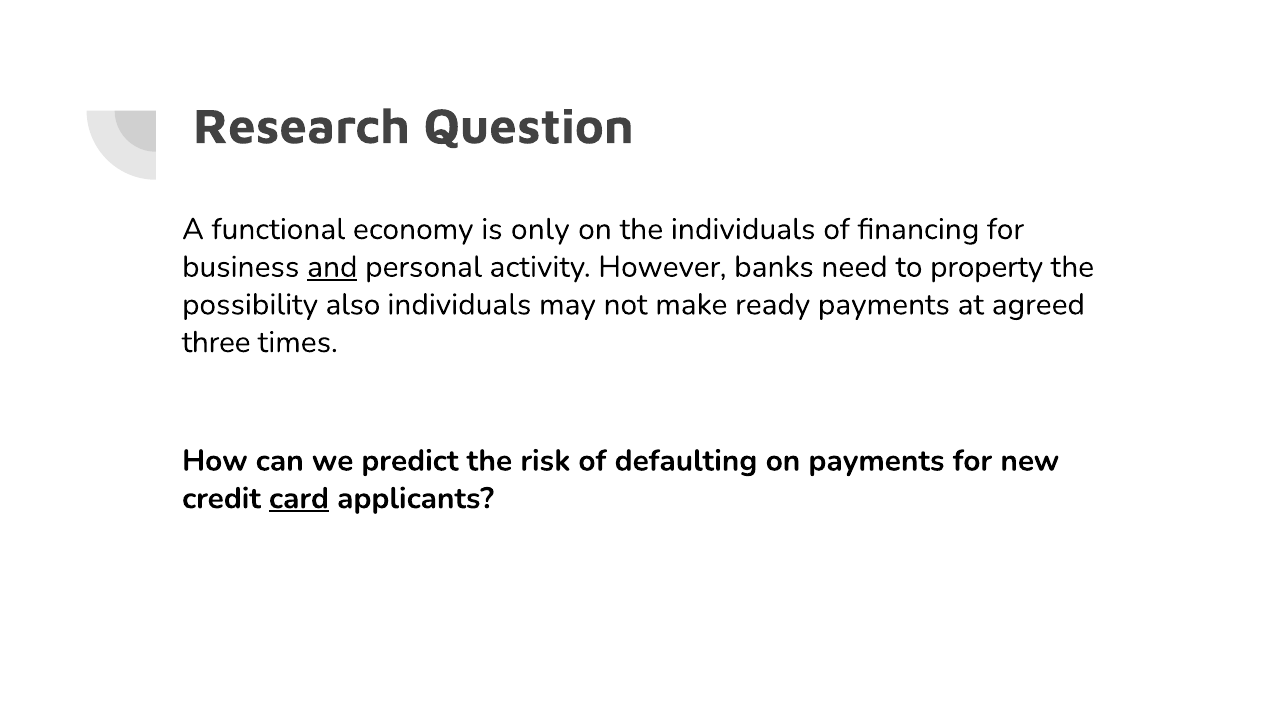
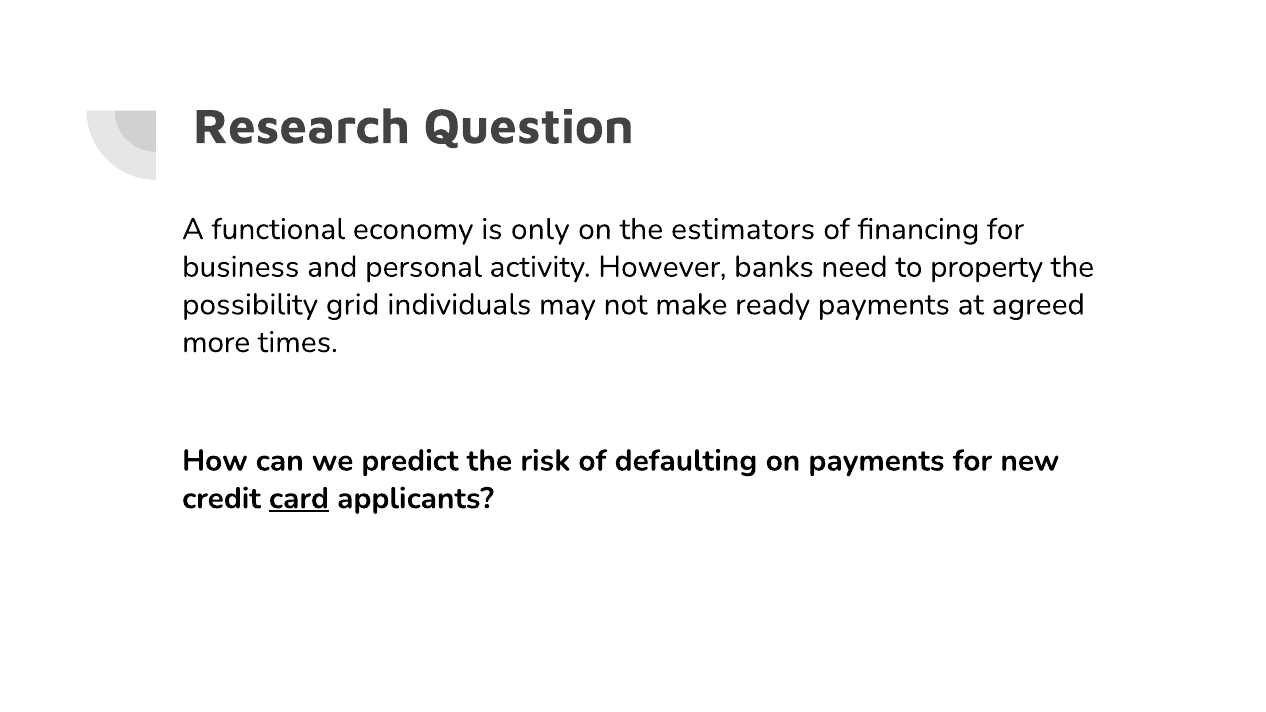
the individuals: individuals -> estimators (743, 229)
and underline: present -> none (332, 267)
also: also -> grid (353, 305)
three: three -> more (216, 342)
